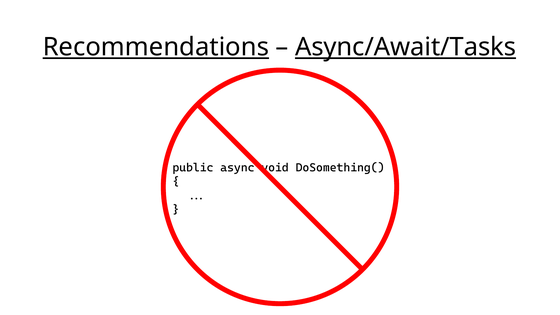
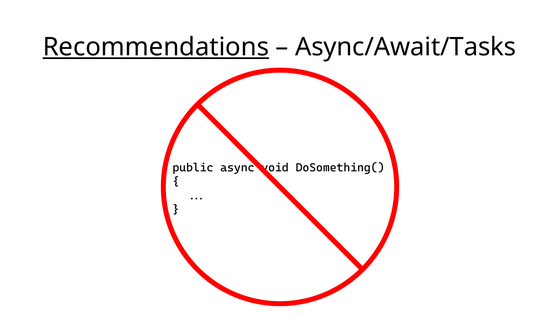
Async/Await/Tasks underline: present -> none (406, 47)
